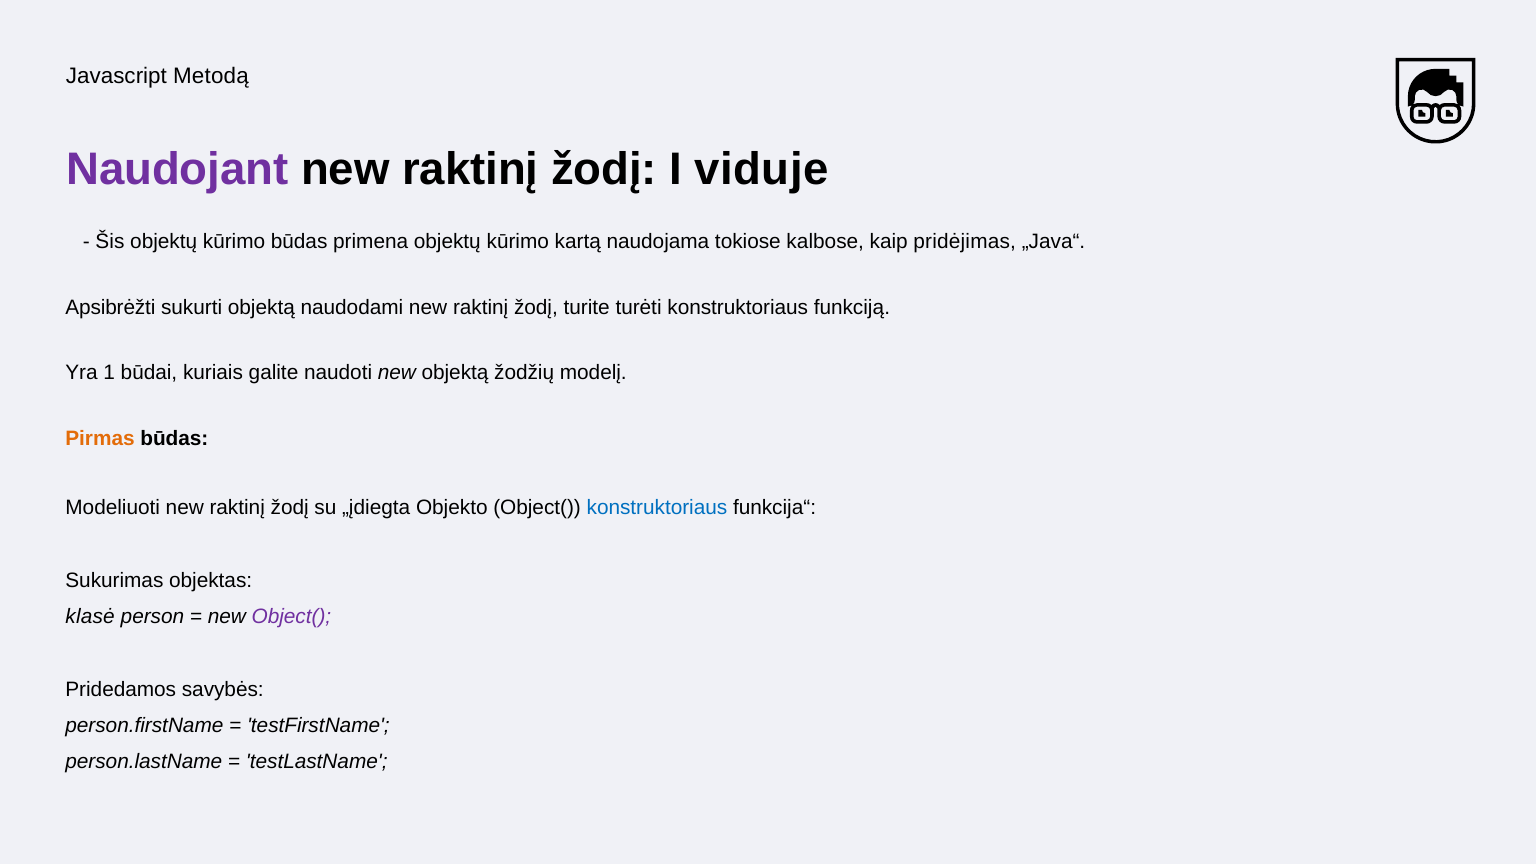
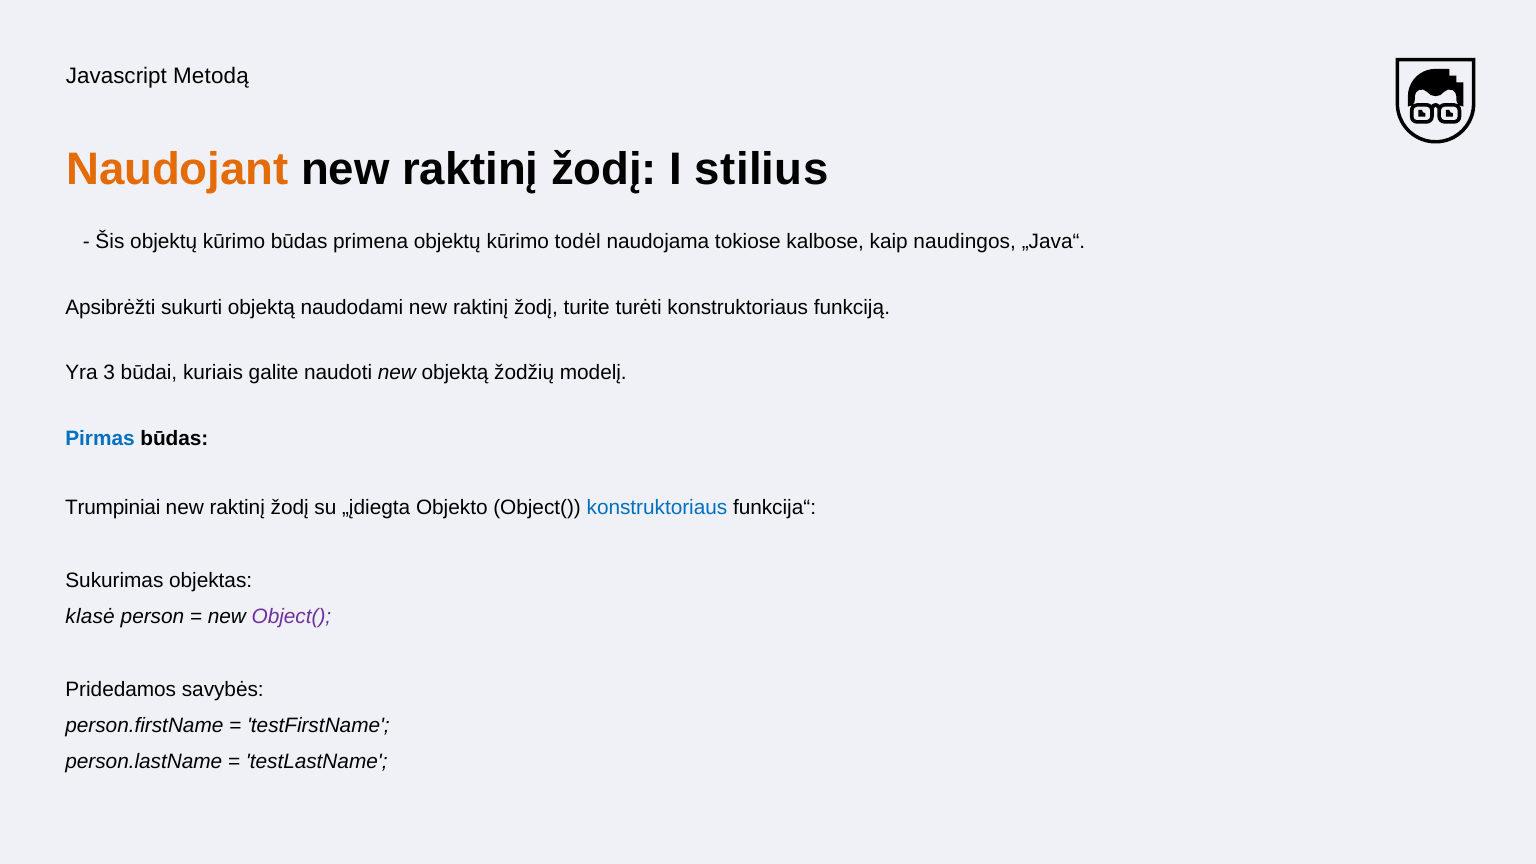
Naudojant colour: purple -> orange (177, 169)
viduje: viduje -> stilius (762, 169)
kartą: kartą -> todėl (578, 242)
pridėjimas: pridėjimas -> naudingos (965, 242)
1: 1 -> 3 (109, 373)
Pirmas colour: orange -> blue (100, 439)
Modeliuoti: Modeliuoti -> Trumpiniai (113, 508)
